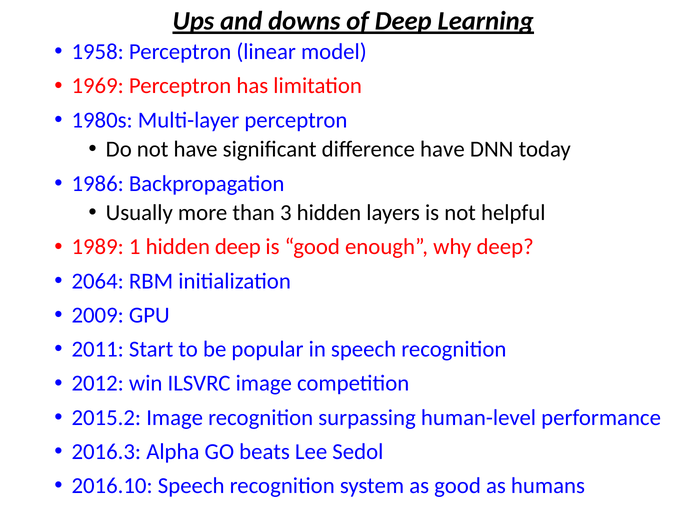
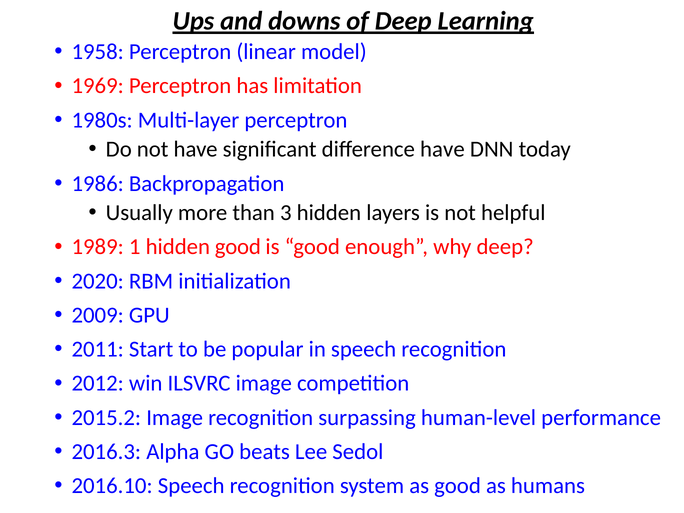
hidden deep: deep -> good (238, 247)
2064: 2064 -> 2020 (98, 281)
